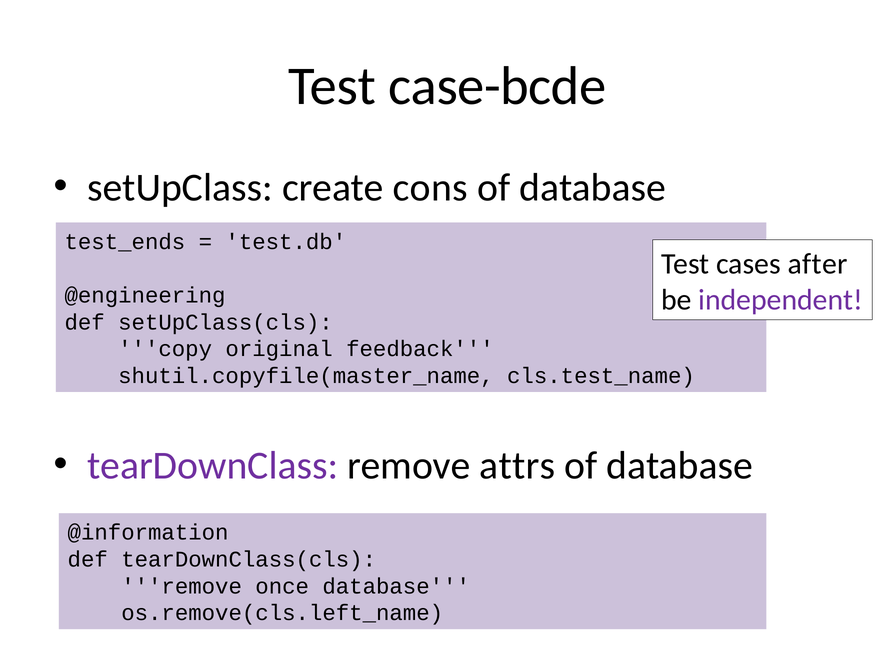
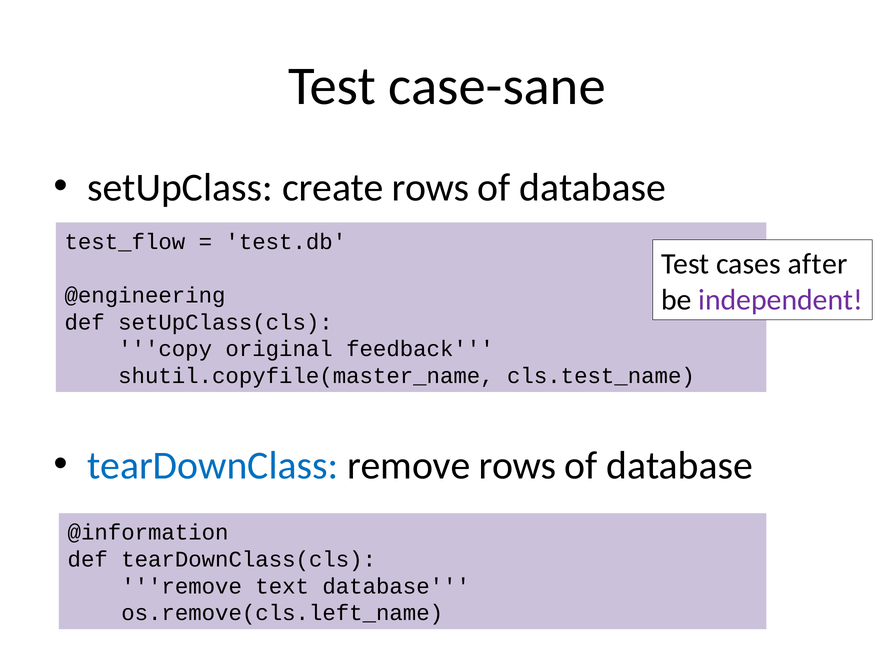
case-bcde: case-bcde -> case-sane (497, 87)
create cons: cons -> rows (431, 188)
test_ends: test_ends -> test_flow (125, 242)
tearDownClass colour: purple -> blue (213, 466)
remove attrs: attrs -> rows (517, 466)
once: once -> text (282, 587)
